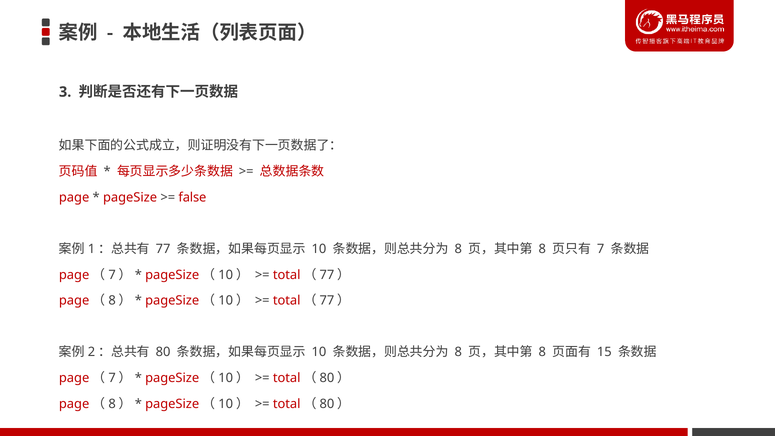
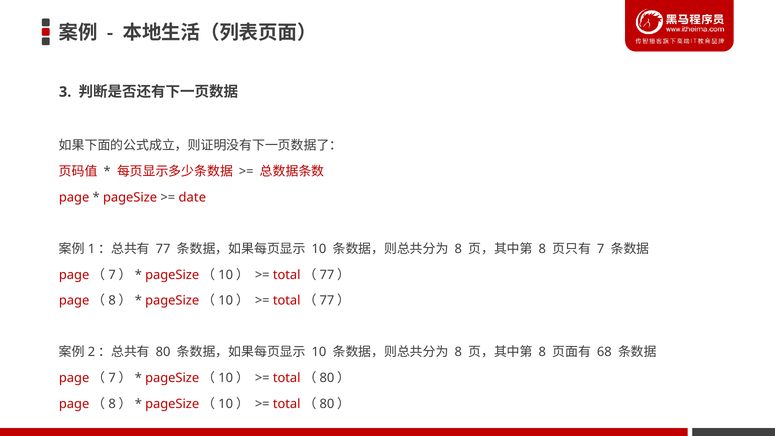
false: false -> date (192, 197)
15: 15 -> 68 (604, 352)
